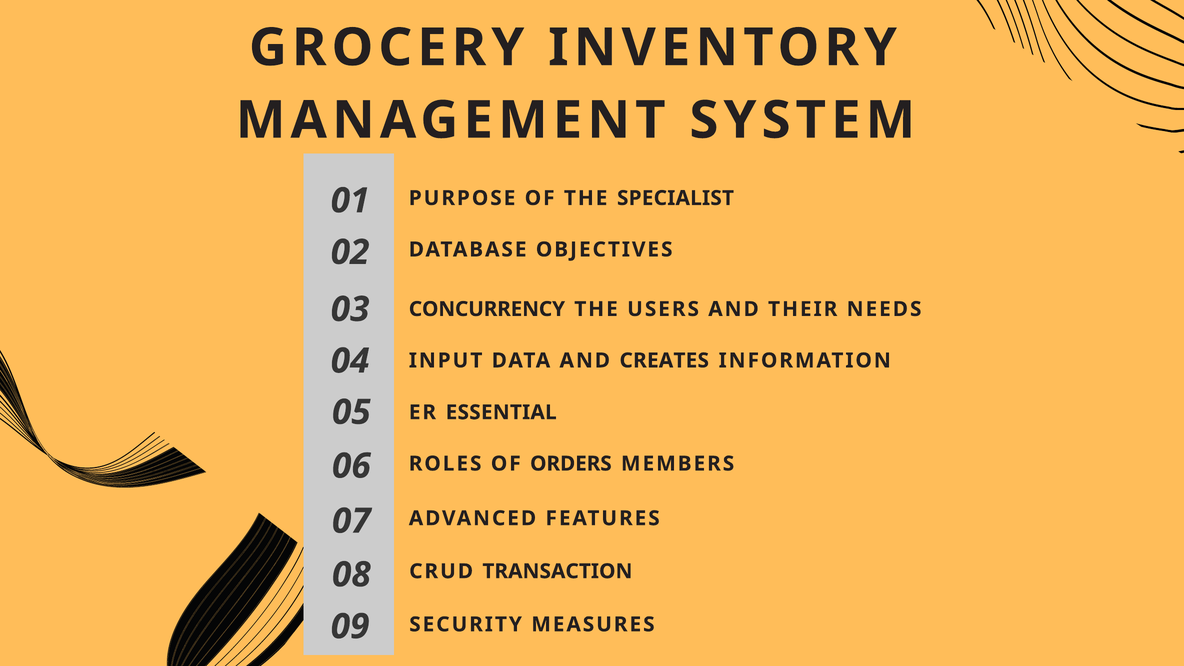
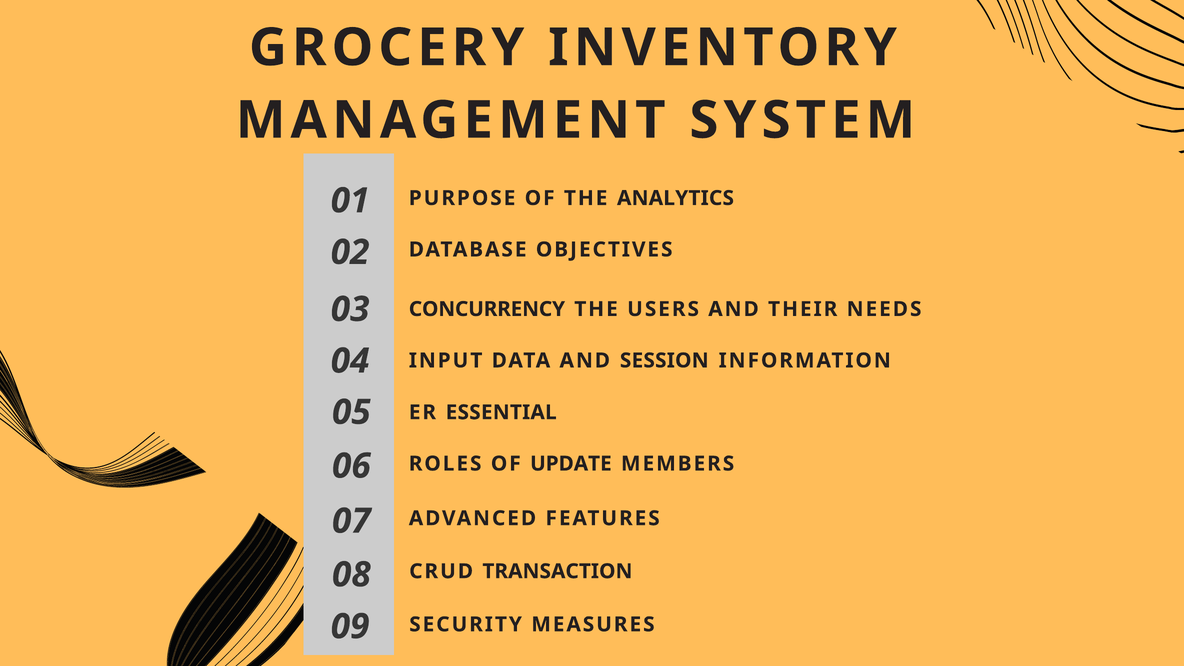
SPECIALIST: SPECIALIST -> ANALYTICS (675, 198)
CREATES: CREATES -> SESSION (664, 361)
ORDERS: ORDERS -> UPDATE (571, 464)
